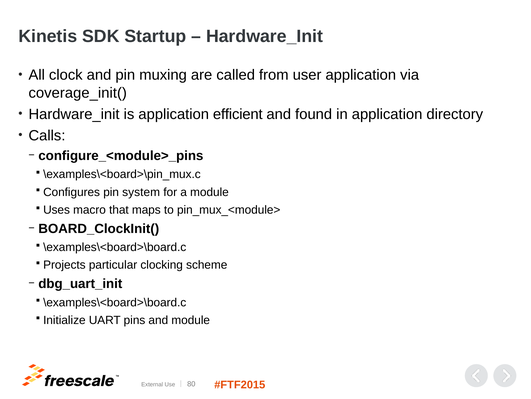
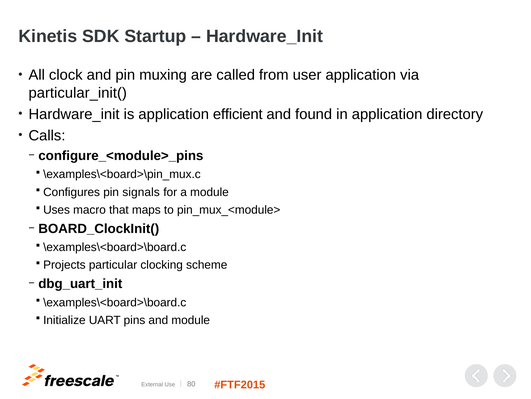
coverage_init(: coverage_init( -> particular_init( (78, 93)
system: system -> signals (141, 192)
